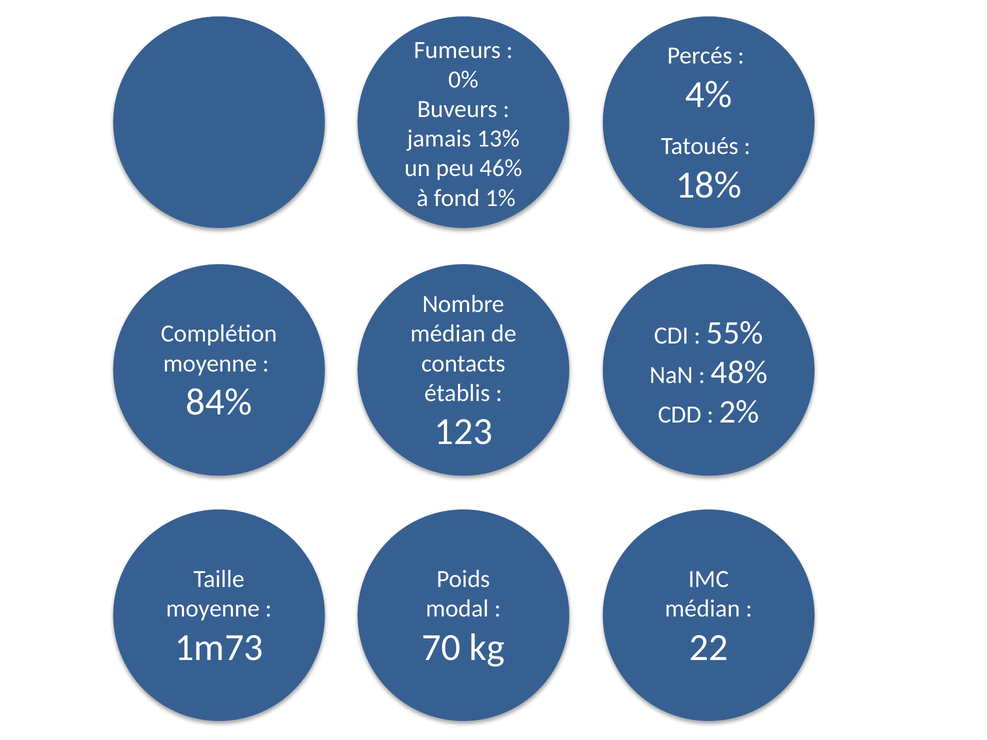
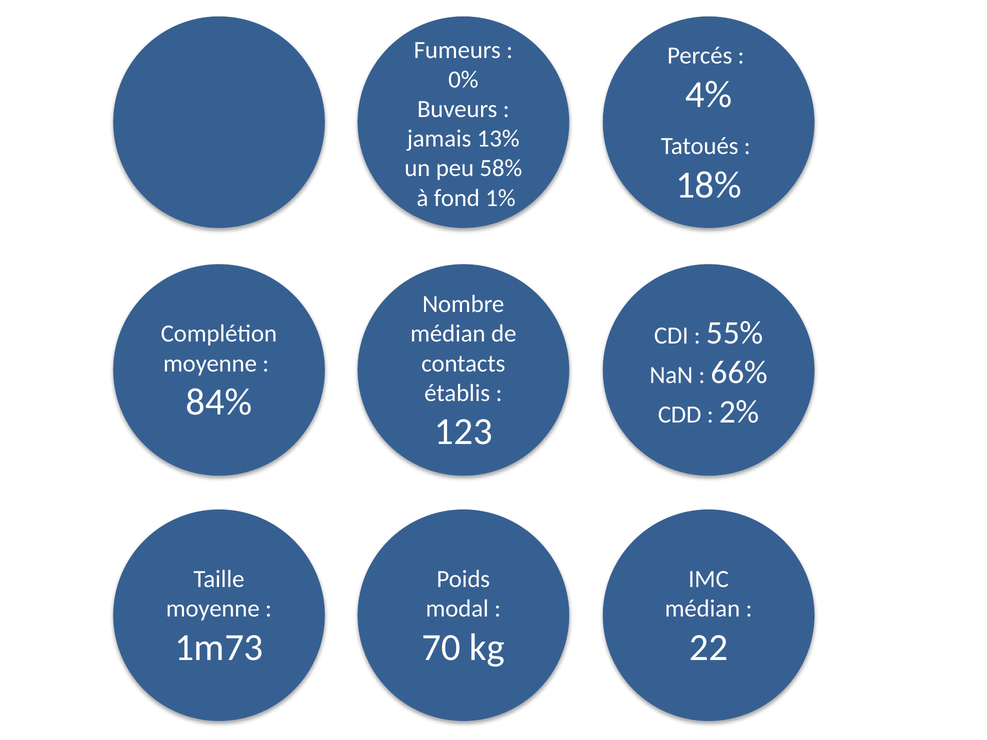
46%: 46% -> 58% (501, 168)
48%: 48% -> 66% (739, 372)
